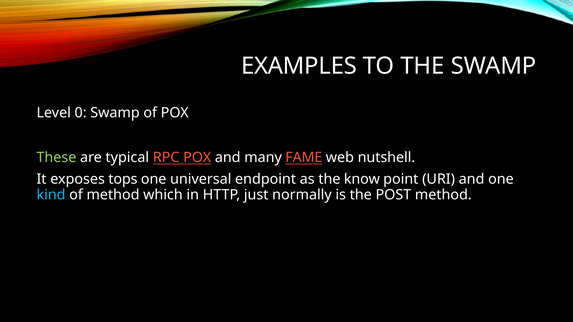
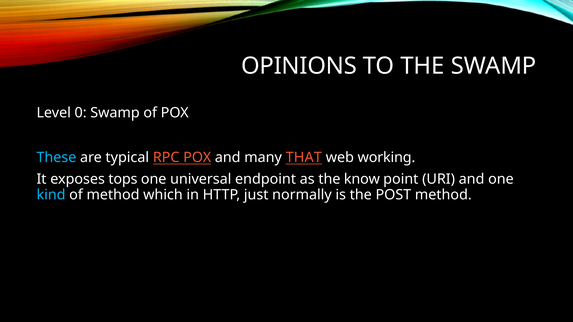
EXAMPLES: EXAMPLES -> OPINIONS (299, 66)
These colour: light green -> light blue (56, 158)
FAME: FAME -> THAT (304, 158)
nutshell: nutshell -> working (386, 158)
